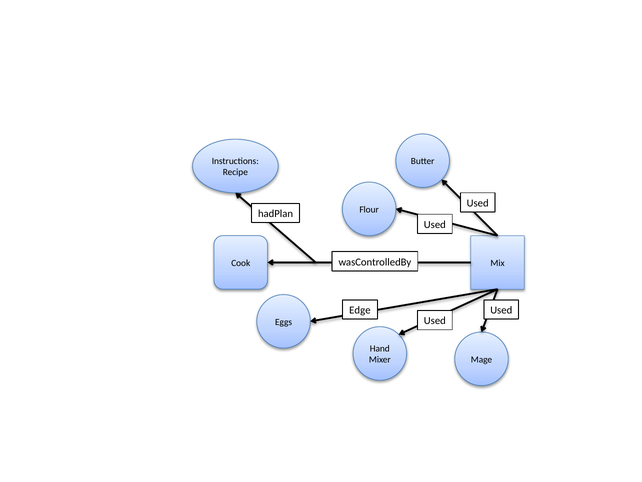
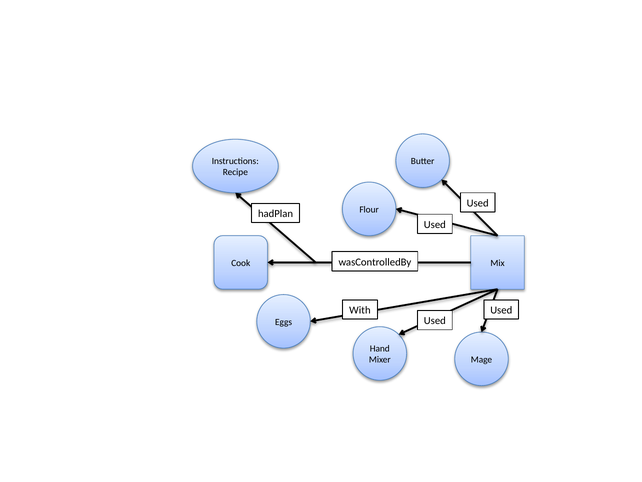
Edge: Edge -> With (360, 310)
